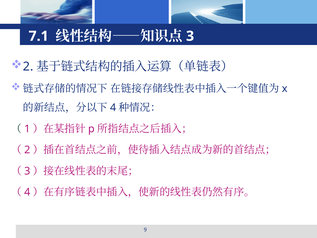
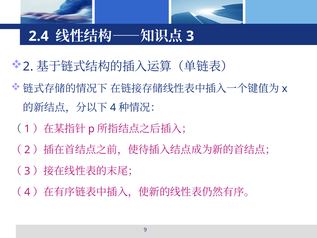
7.1: 7.1 -> 2.4 (39, 36)
